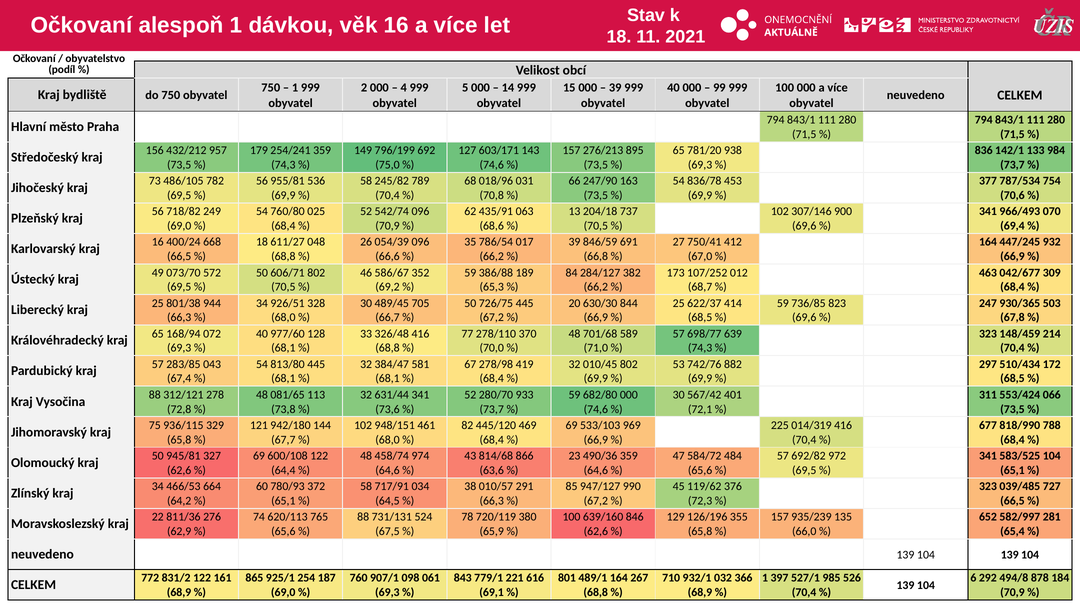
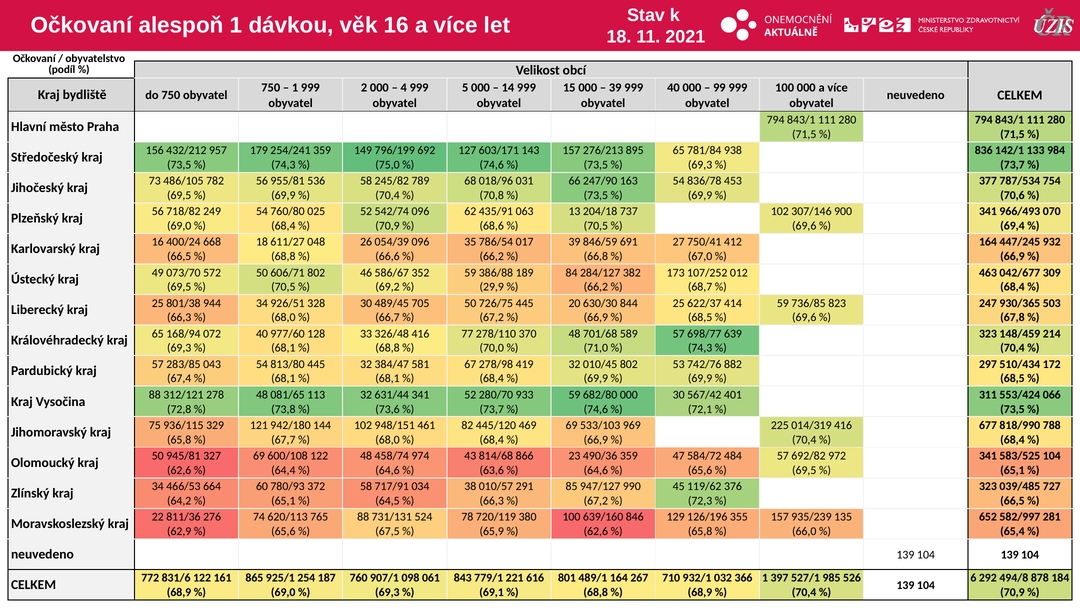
781/20: 781/20 -> 781/84 (704, 150)
65,3: 65,3 -> 29,9 (492, 287)
831/2: 831/2 -> 831/6 (176, 578)
